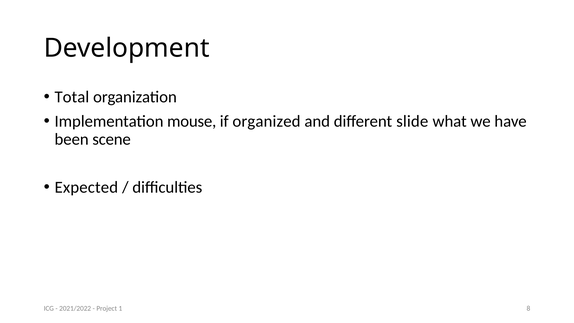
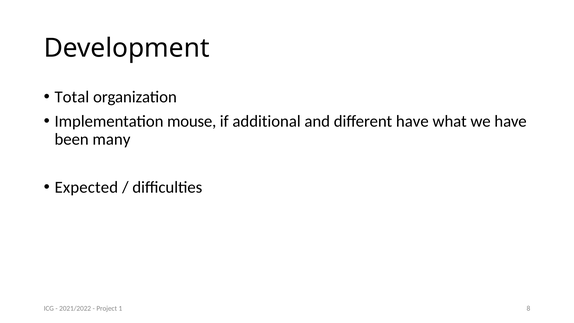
organized: organized -> additional (267, 121)
different slide: slide -> have (412, 121)
scene: scene -> many (111, 139)
